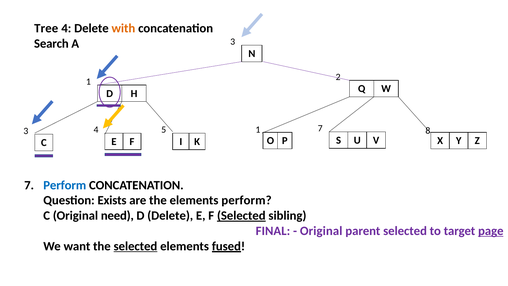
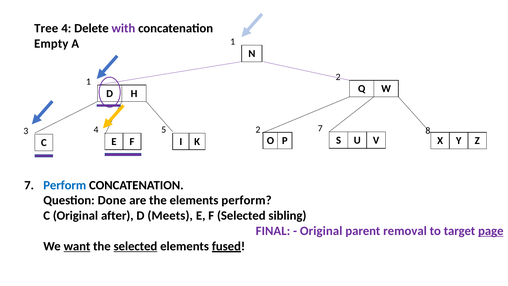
with colour: orange -> purple (123, 28)
Search: Search -> Empty (51, 44)
A 3: 3 -> 1 (233, 42)
5 1: 1 -> 2 (258, 129)
Exists: Exists -> Done (112, 200)
need: need -> after (117, 215)
D Delete: Delete -> Meets (170, 215)
Selected underline: present -> none (241, 215)
parent selected: selected -> removal (405, 231)
want underline: none -> present (77, 246)
